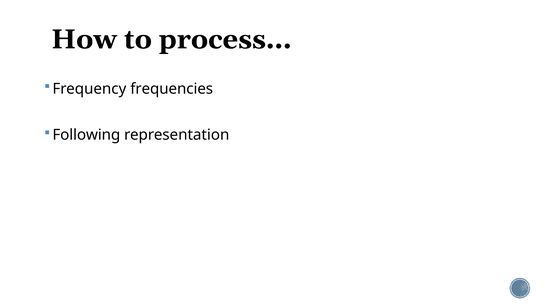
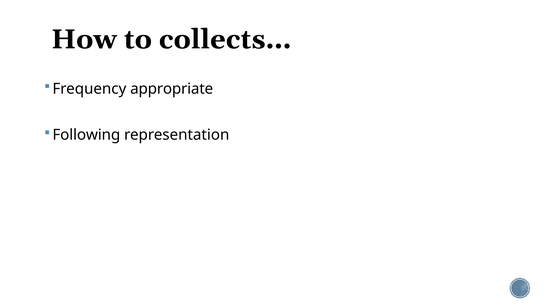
process…: process… -> collects… (225, 39)
frequencies: frequencies -> appropriate (172, 89)
